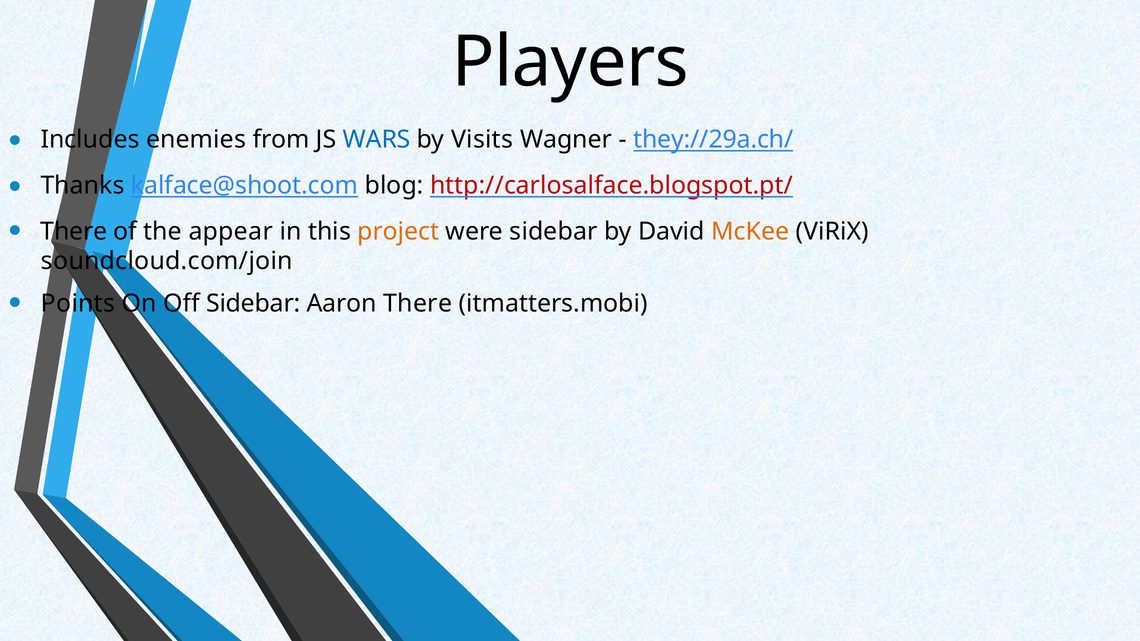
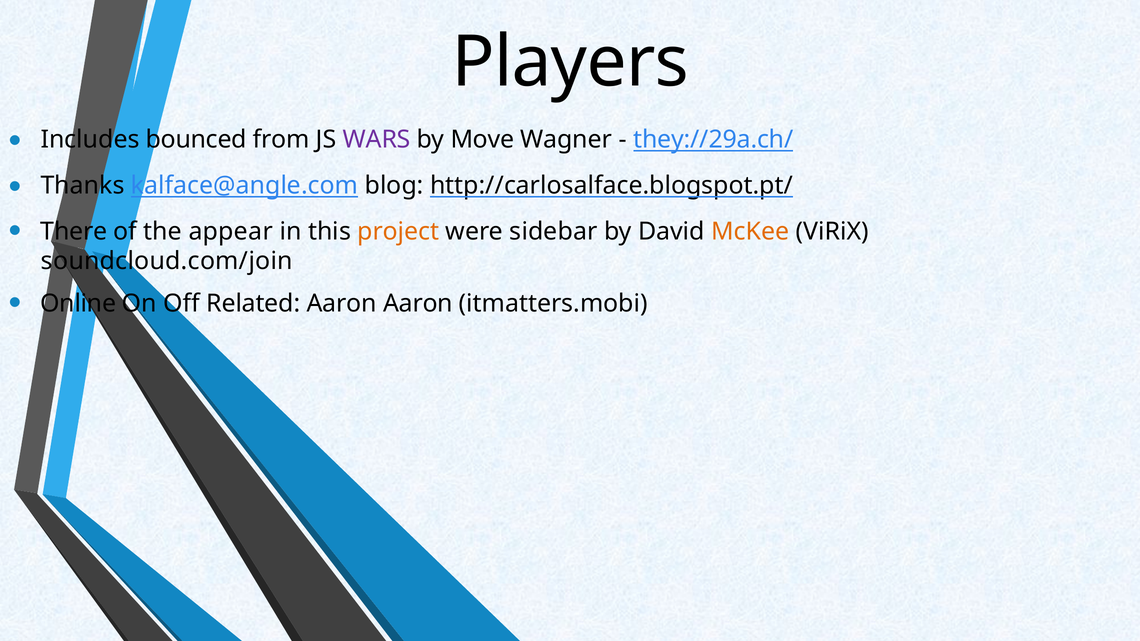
enemies: enemies -> bounced (196, 139)
WARS colour: blue -> purple (377, 139)
Visits: Visits -> Move (482, 139)
kalface@shoot.com: kalface@shoot.com -> kalface@angle.com (245, 185)
http://carlosalface.blogspot.pt/ colour: red -> black (612, 185)
Points: Points -> Online (78, 303)
Off Sidebar: Sidebar -> Related (253, 303)
Aaron There: There -> Aaron (418, 303)
